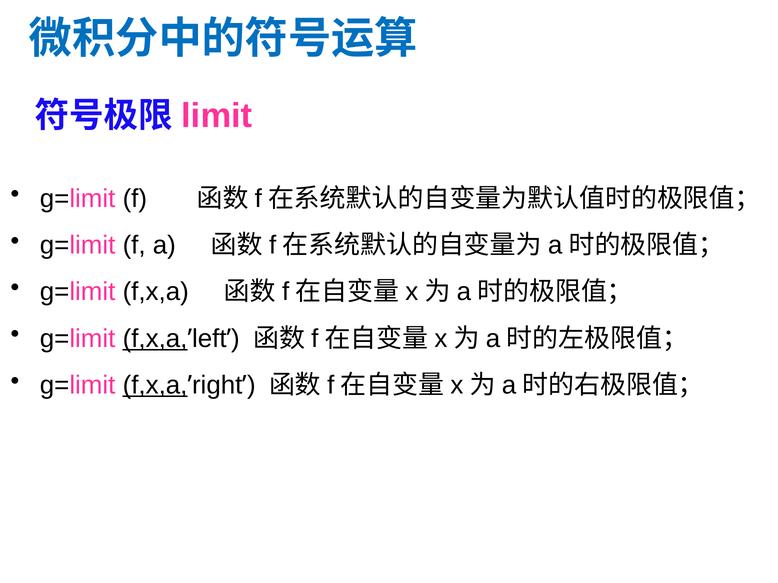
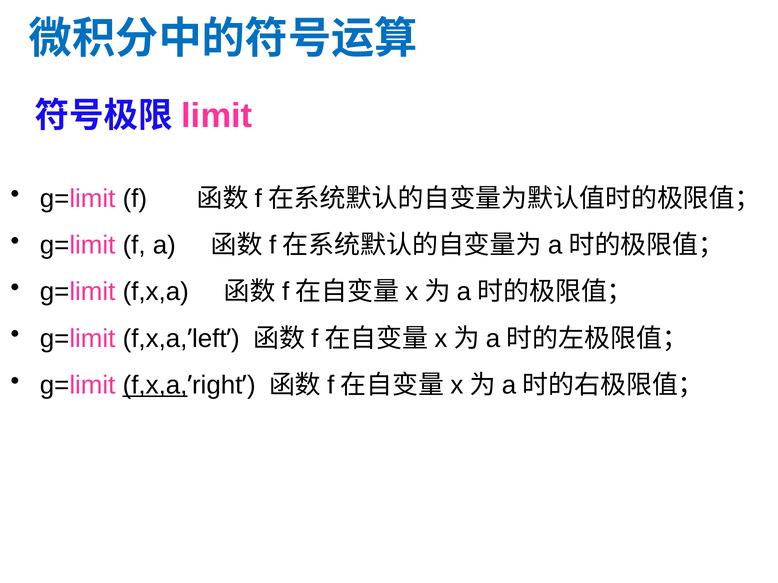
f,x,a underline: present -> none (155, 339)
